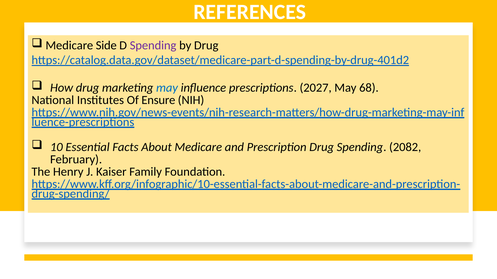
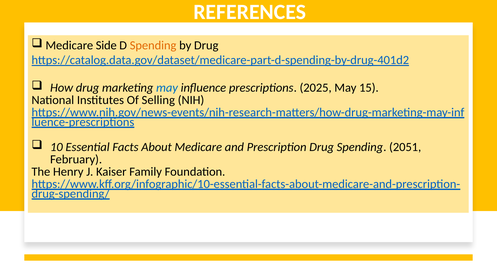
Spending colour: purple -> orange (153, 45)
2027: 2027 -> 2025 (316, 88)
68: 68 -> 15 (369, 88)
Ensure: Ensure -> Selling (158, 100)
2082: 2082 -> 2051 (405, 147)
